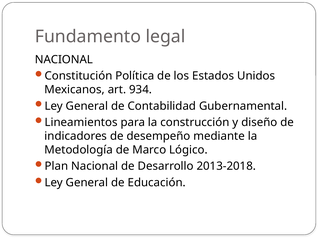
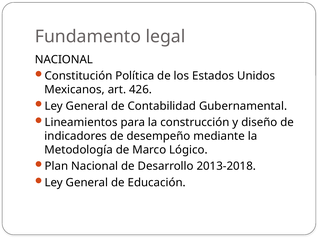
934: 934 -> 426 (141, 90)
